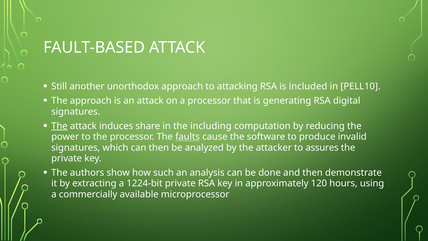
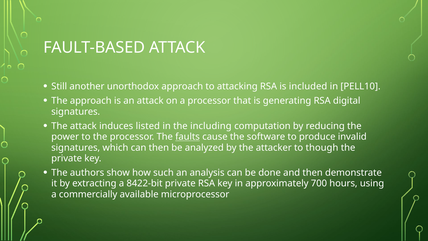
The underline: present -> none (59, 126)
share: share -> listed (148, 126)
assures: assures -> though (322, 147)
1224-bit: 1224-bit -> 8422-bit (145, 183)
120: 120 -> 700 (319, 183)
